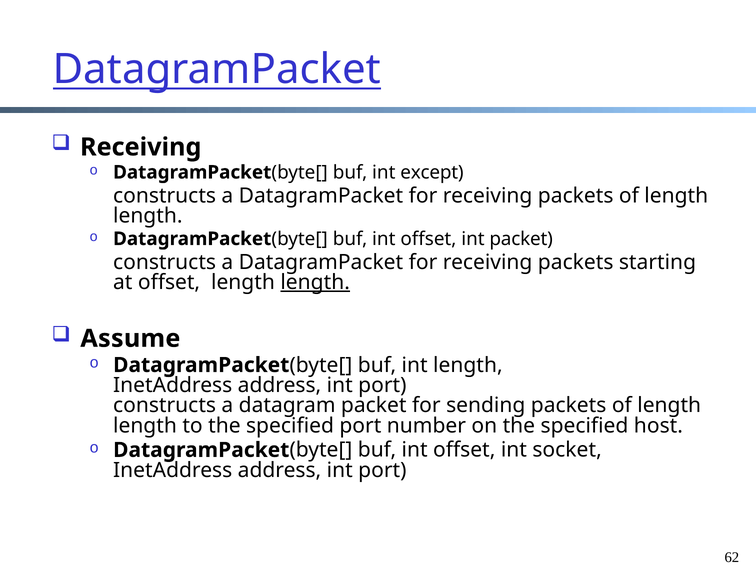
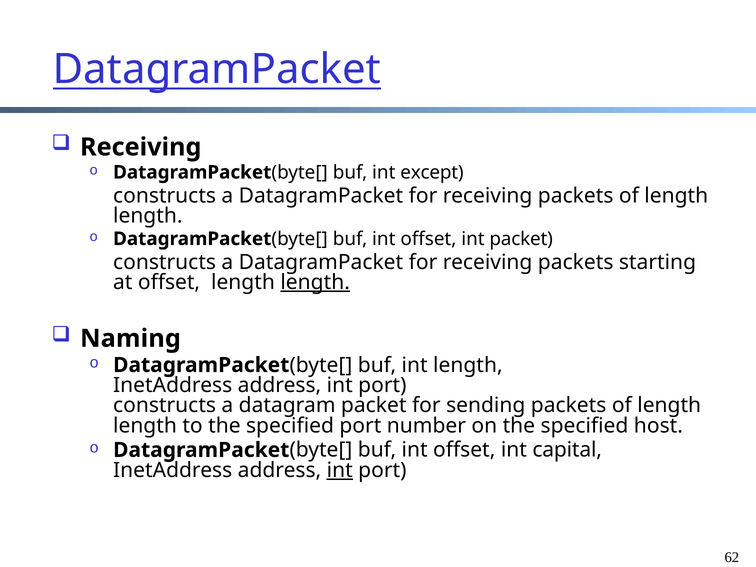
Assume: Assume -> Naming (130, 339)
socket: socket -> capital (567, 450)
int underline: none -> present (340, 470)
